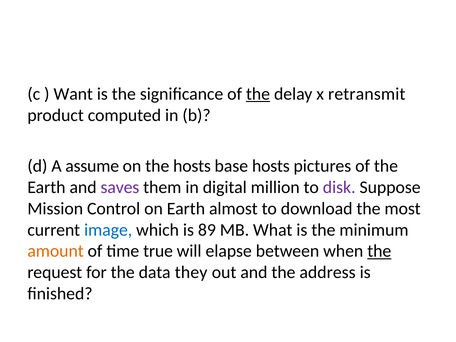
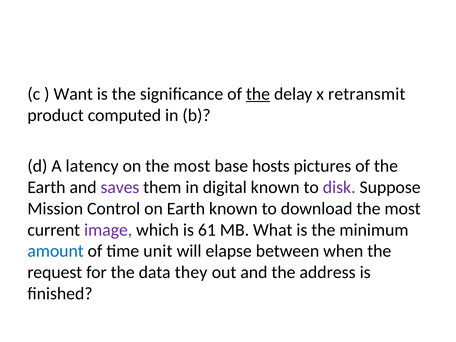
assume: assume -> latency (92, 166)
on the hosts: hosts -> most (192, 166)
digital million: million -> known (275, 187)
Earth almost: almost -> known (233, 209)
image colour: blue -> purple (108, 230)
89: 89 -> 61 (207, 230)
amount colour: orange -> blue (56, 251)
true: true -> unit (158, 251)
the underline: present -> none (379, 251)
